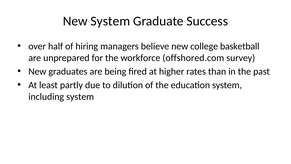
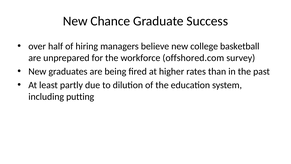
New System: System -> Chance (110, 21)
including system: system -> putting (80, 97)
